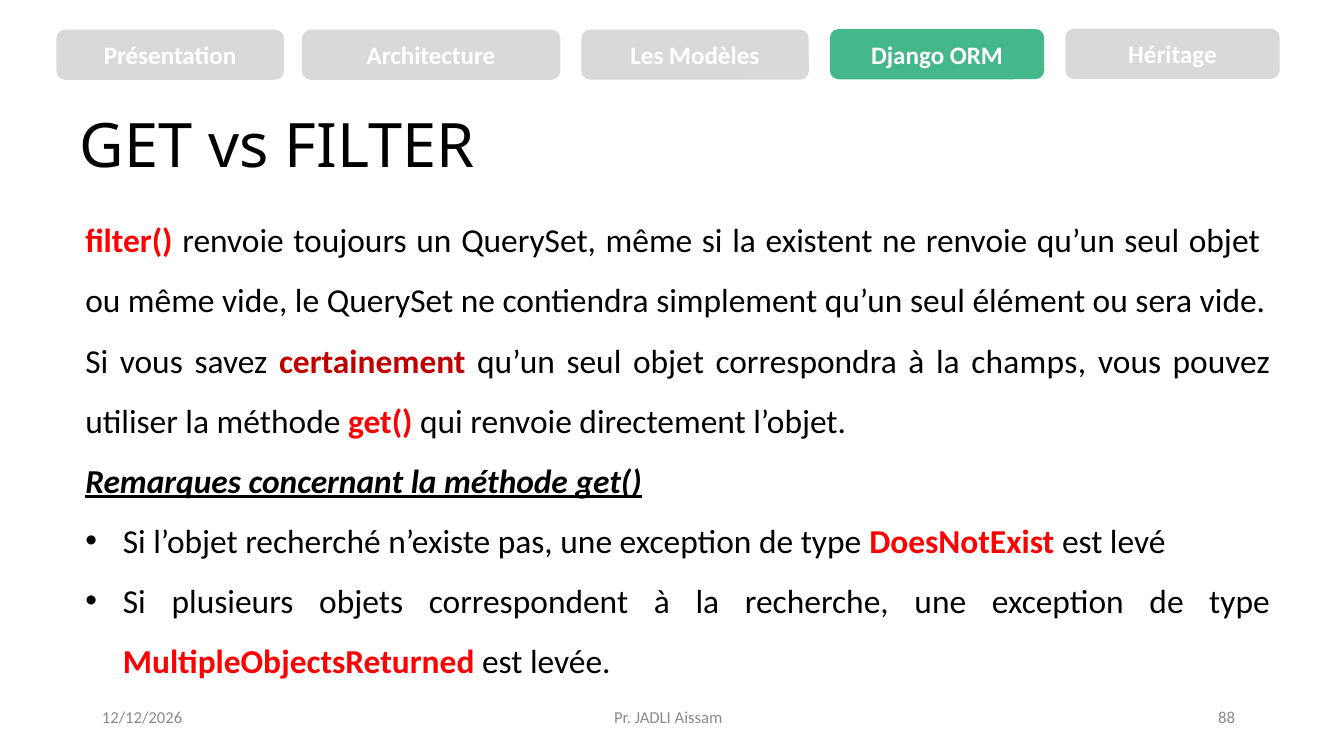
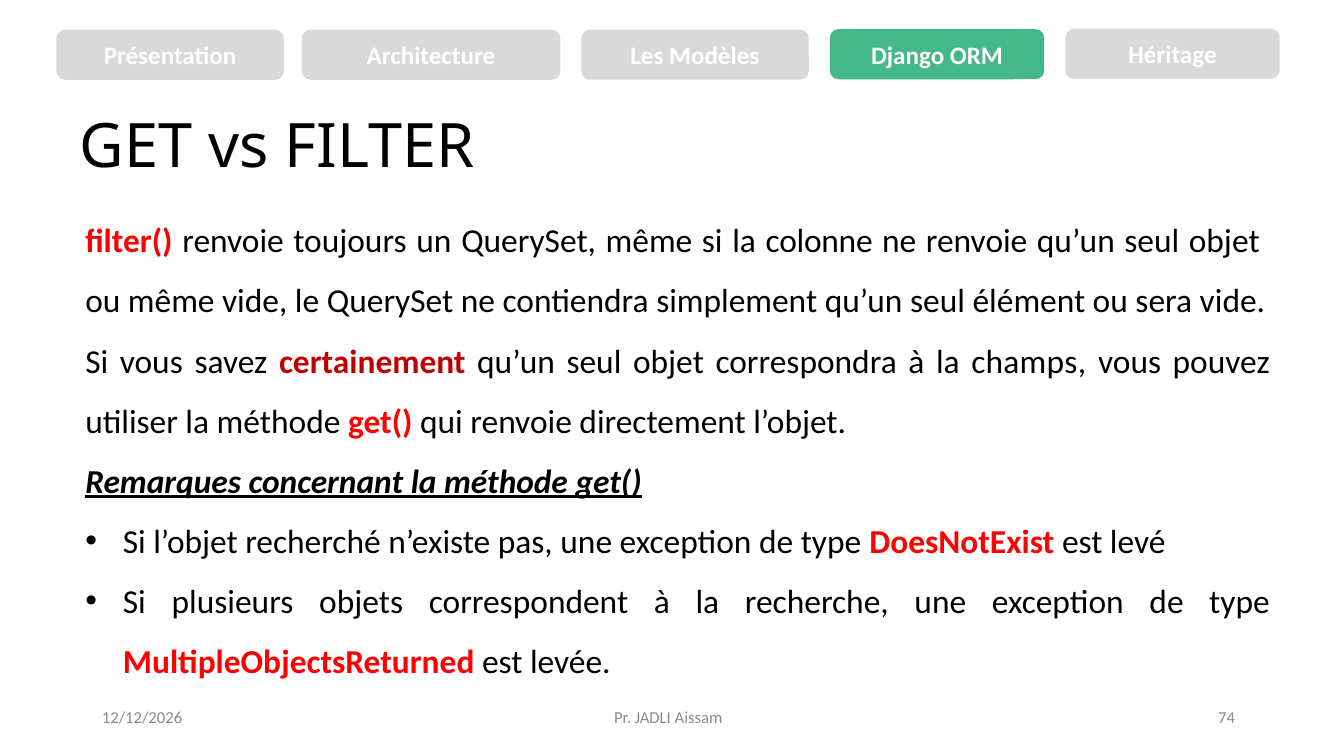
existent: existent -> colonne (819, 242)
88: 88 -> 74 (1227, 718)
